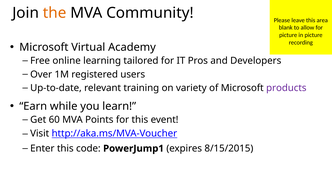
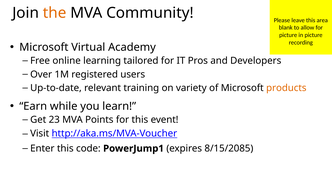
products colour: purple -> orange (286, 88)
60: 60 -> 23 (54, 120)
8/15/2015: 8/15/2015 -> 8/15/2085 (229, 149)
